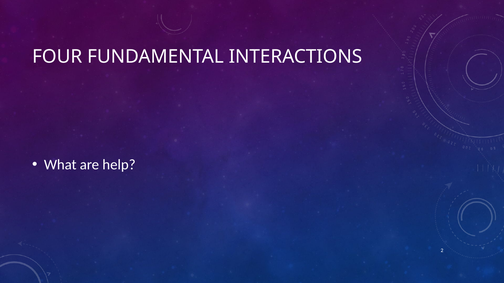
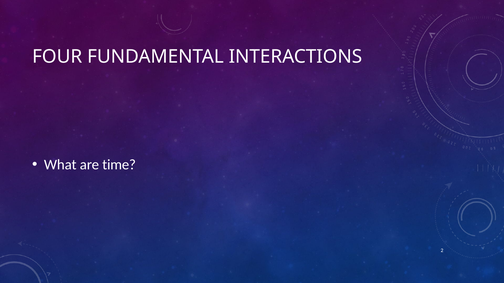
help: help -> time (119, 165)
